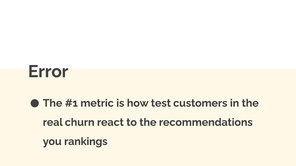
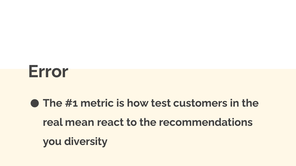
churn: churn -> mean (80, 123)
rankings: rankings -> diversity (86, 142)
